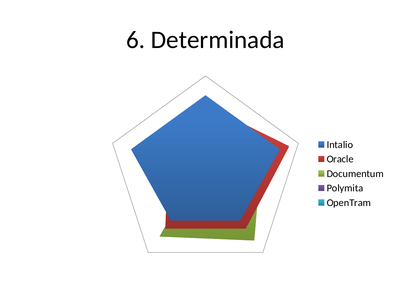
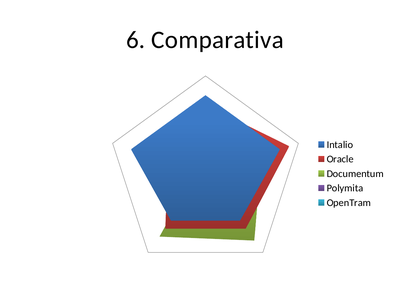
Determinada: Determinada -> Comparativa (218, 40)
